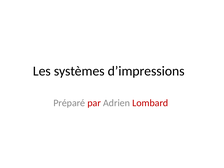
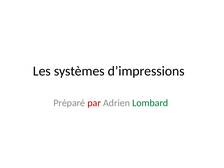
Lombard colour: red -> green (150, 103)
